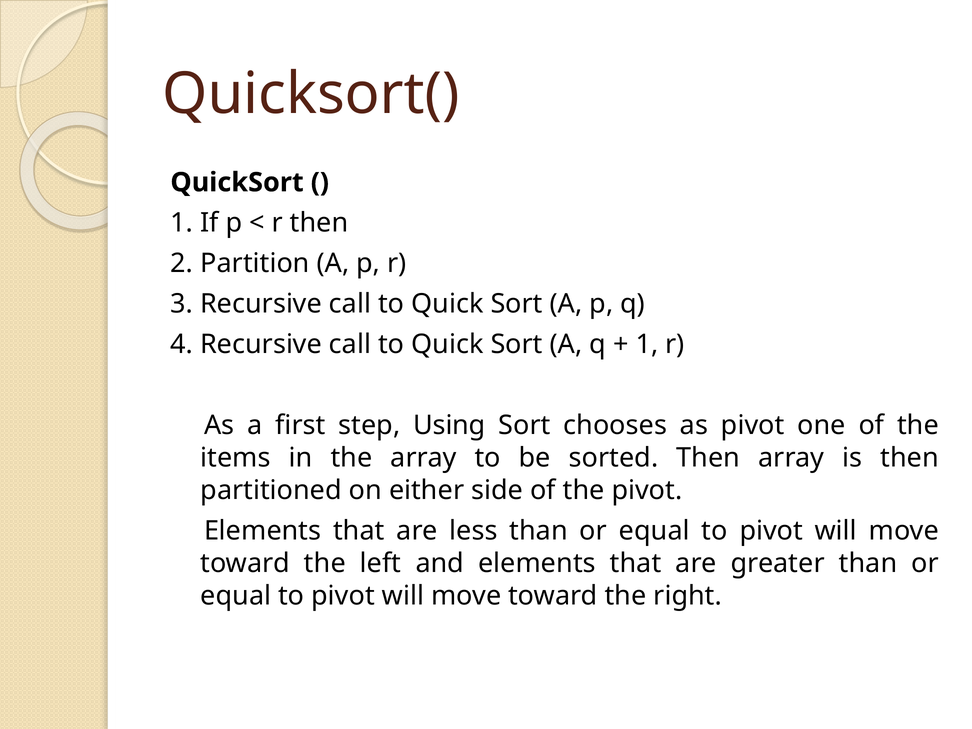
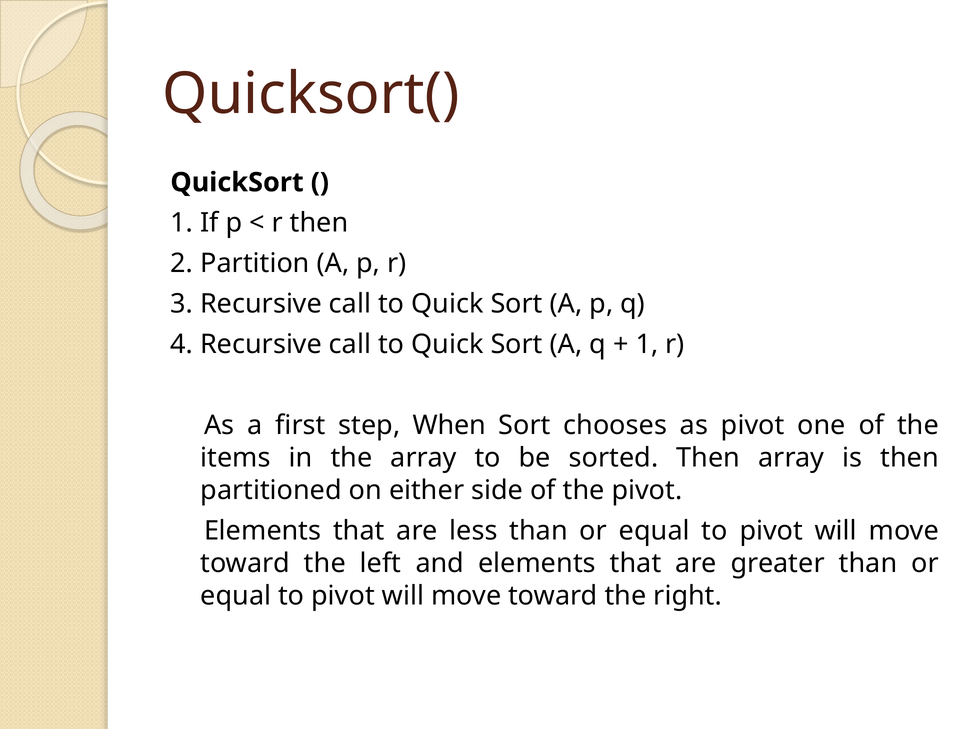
Using: Using -> When (449, 426)
